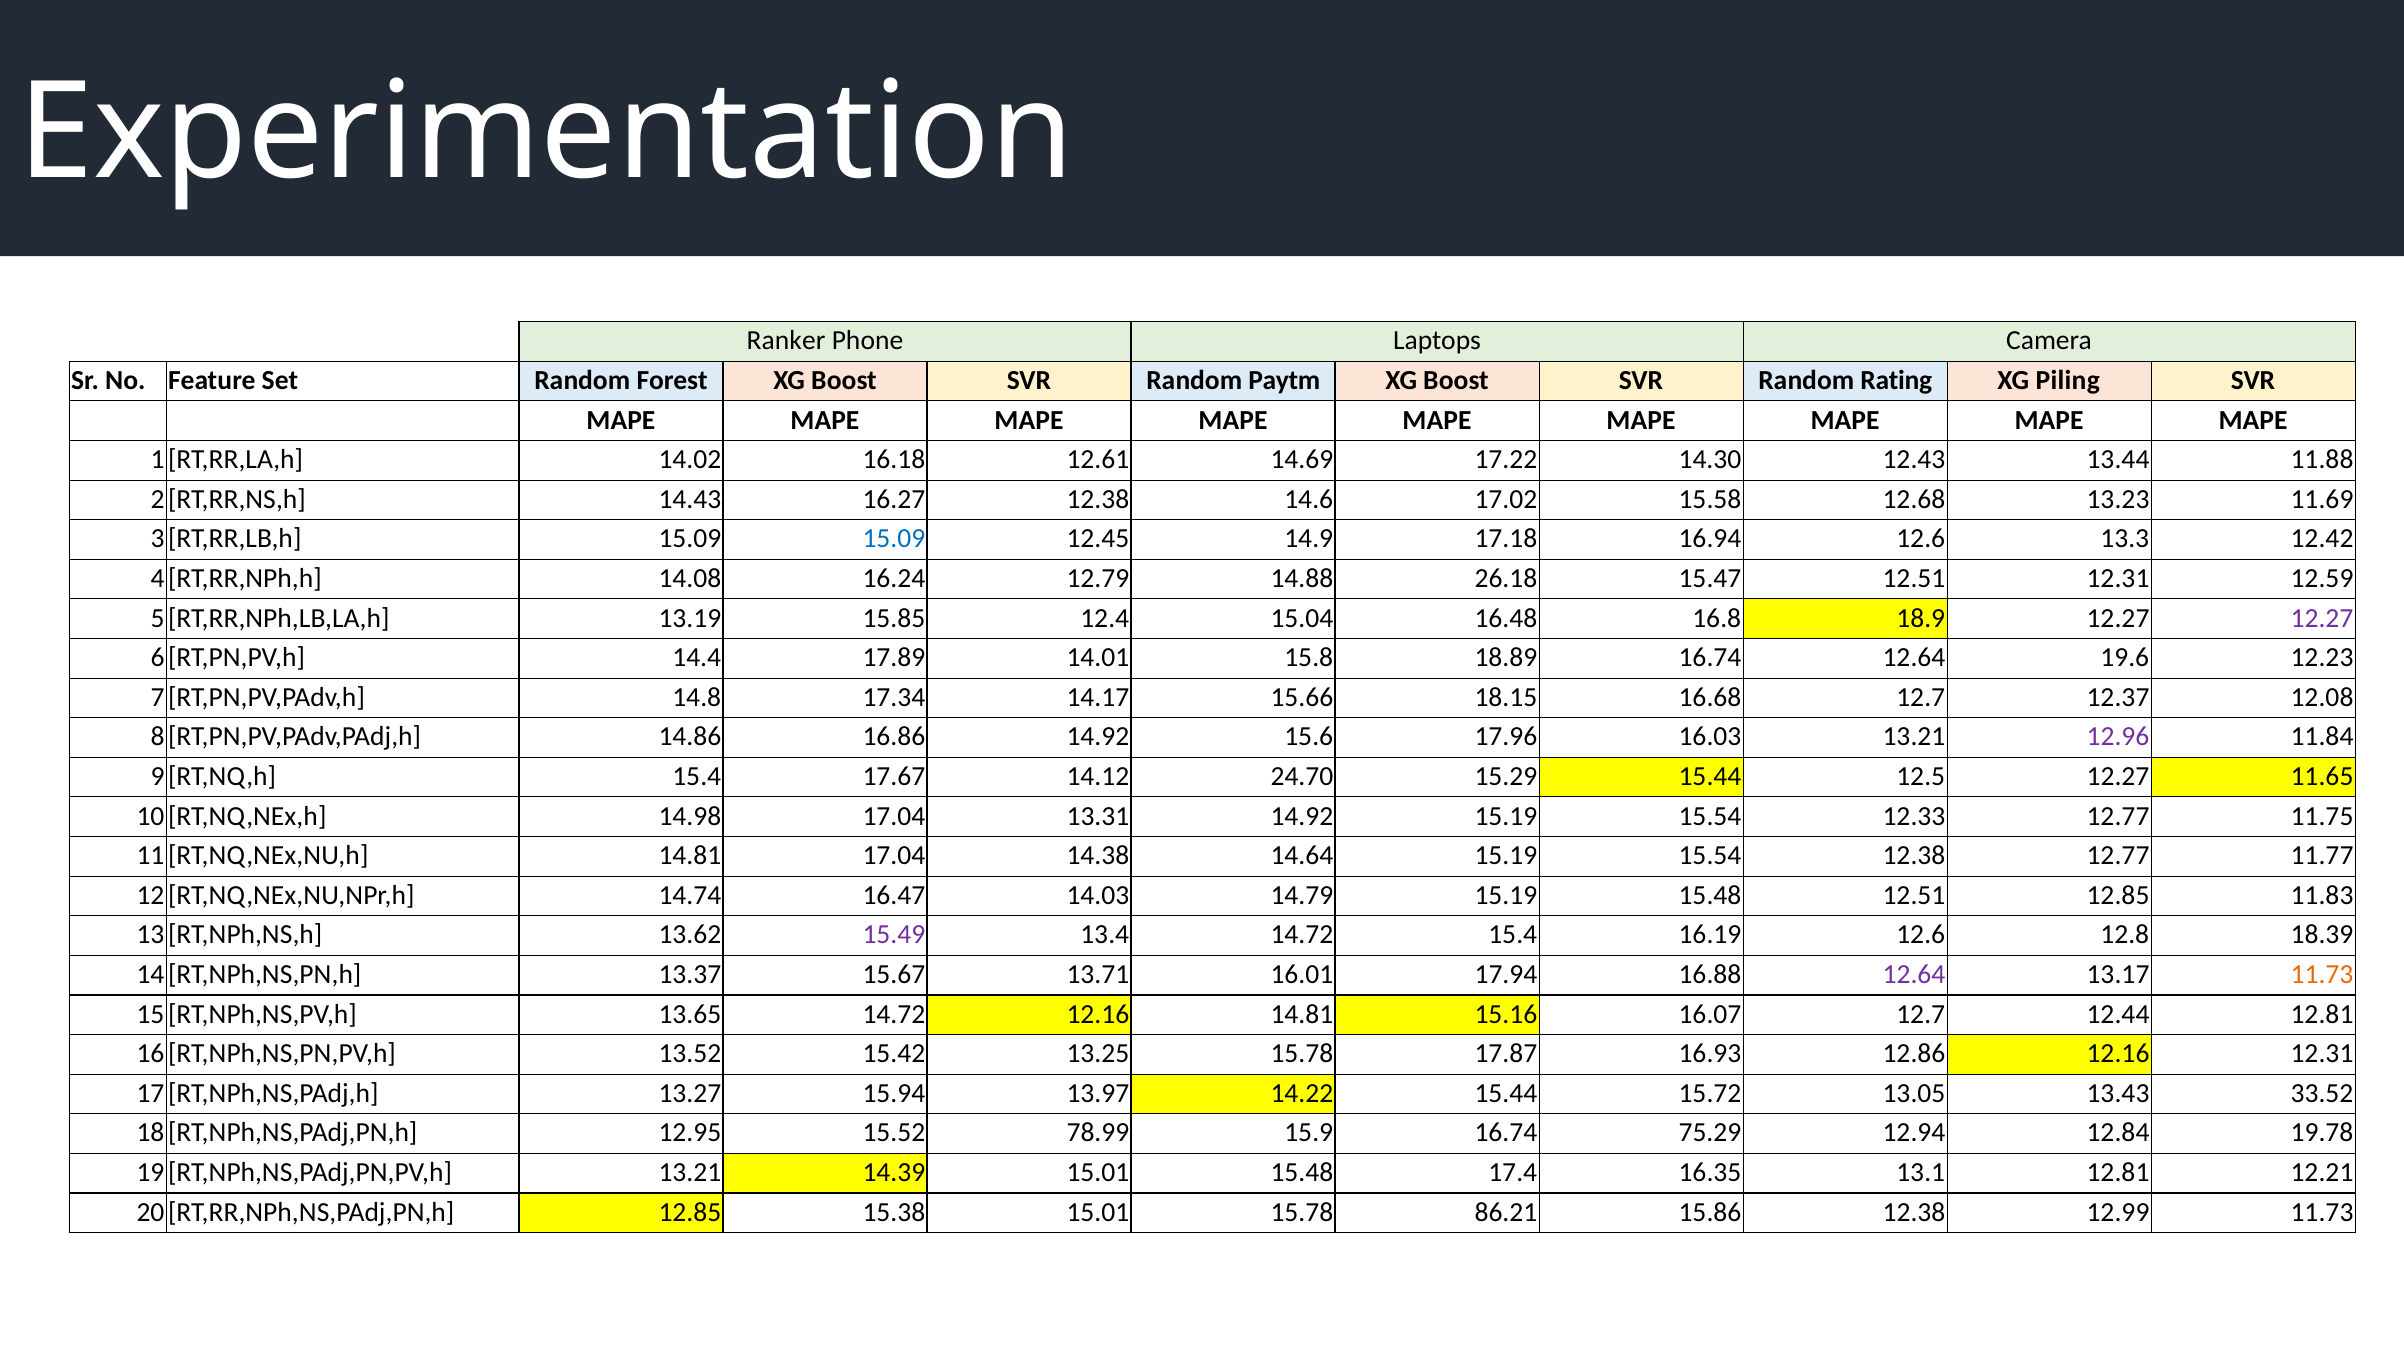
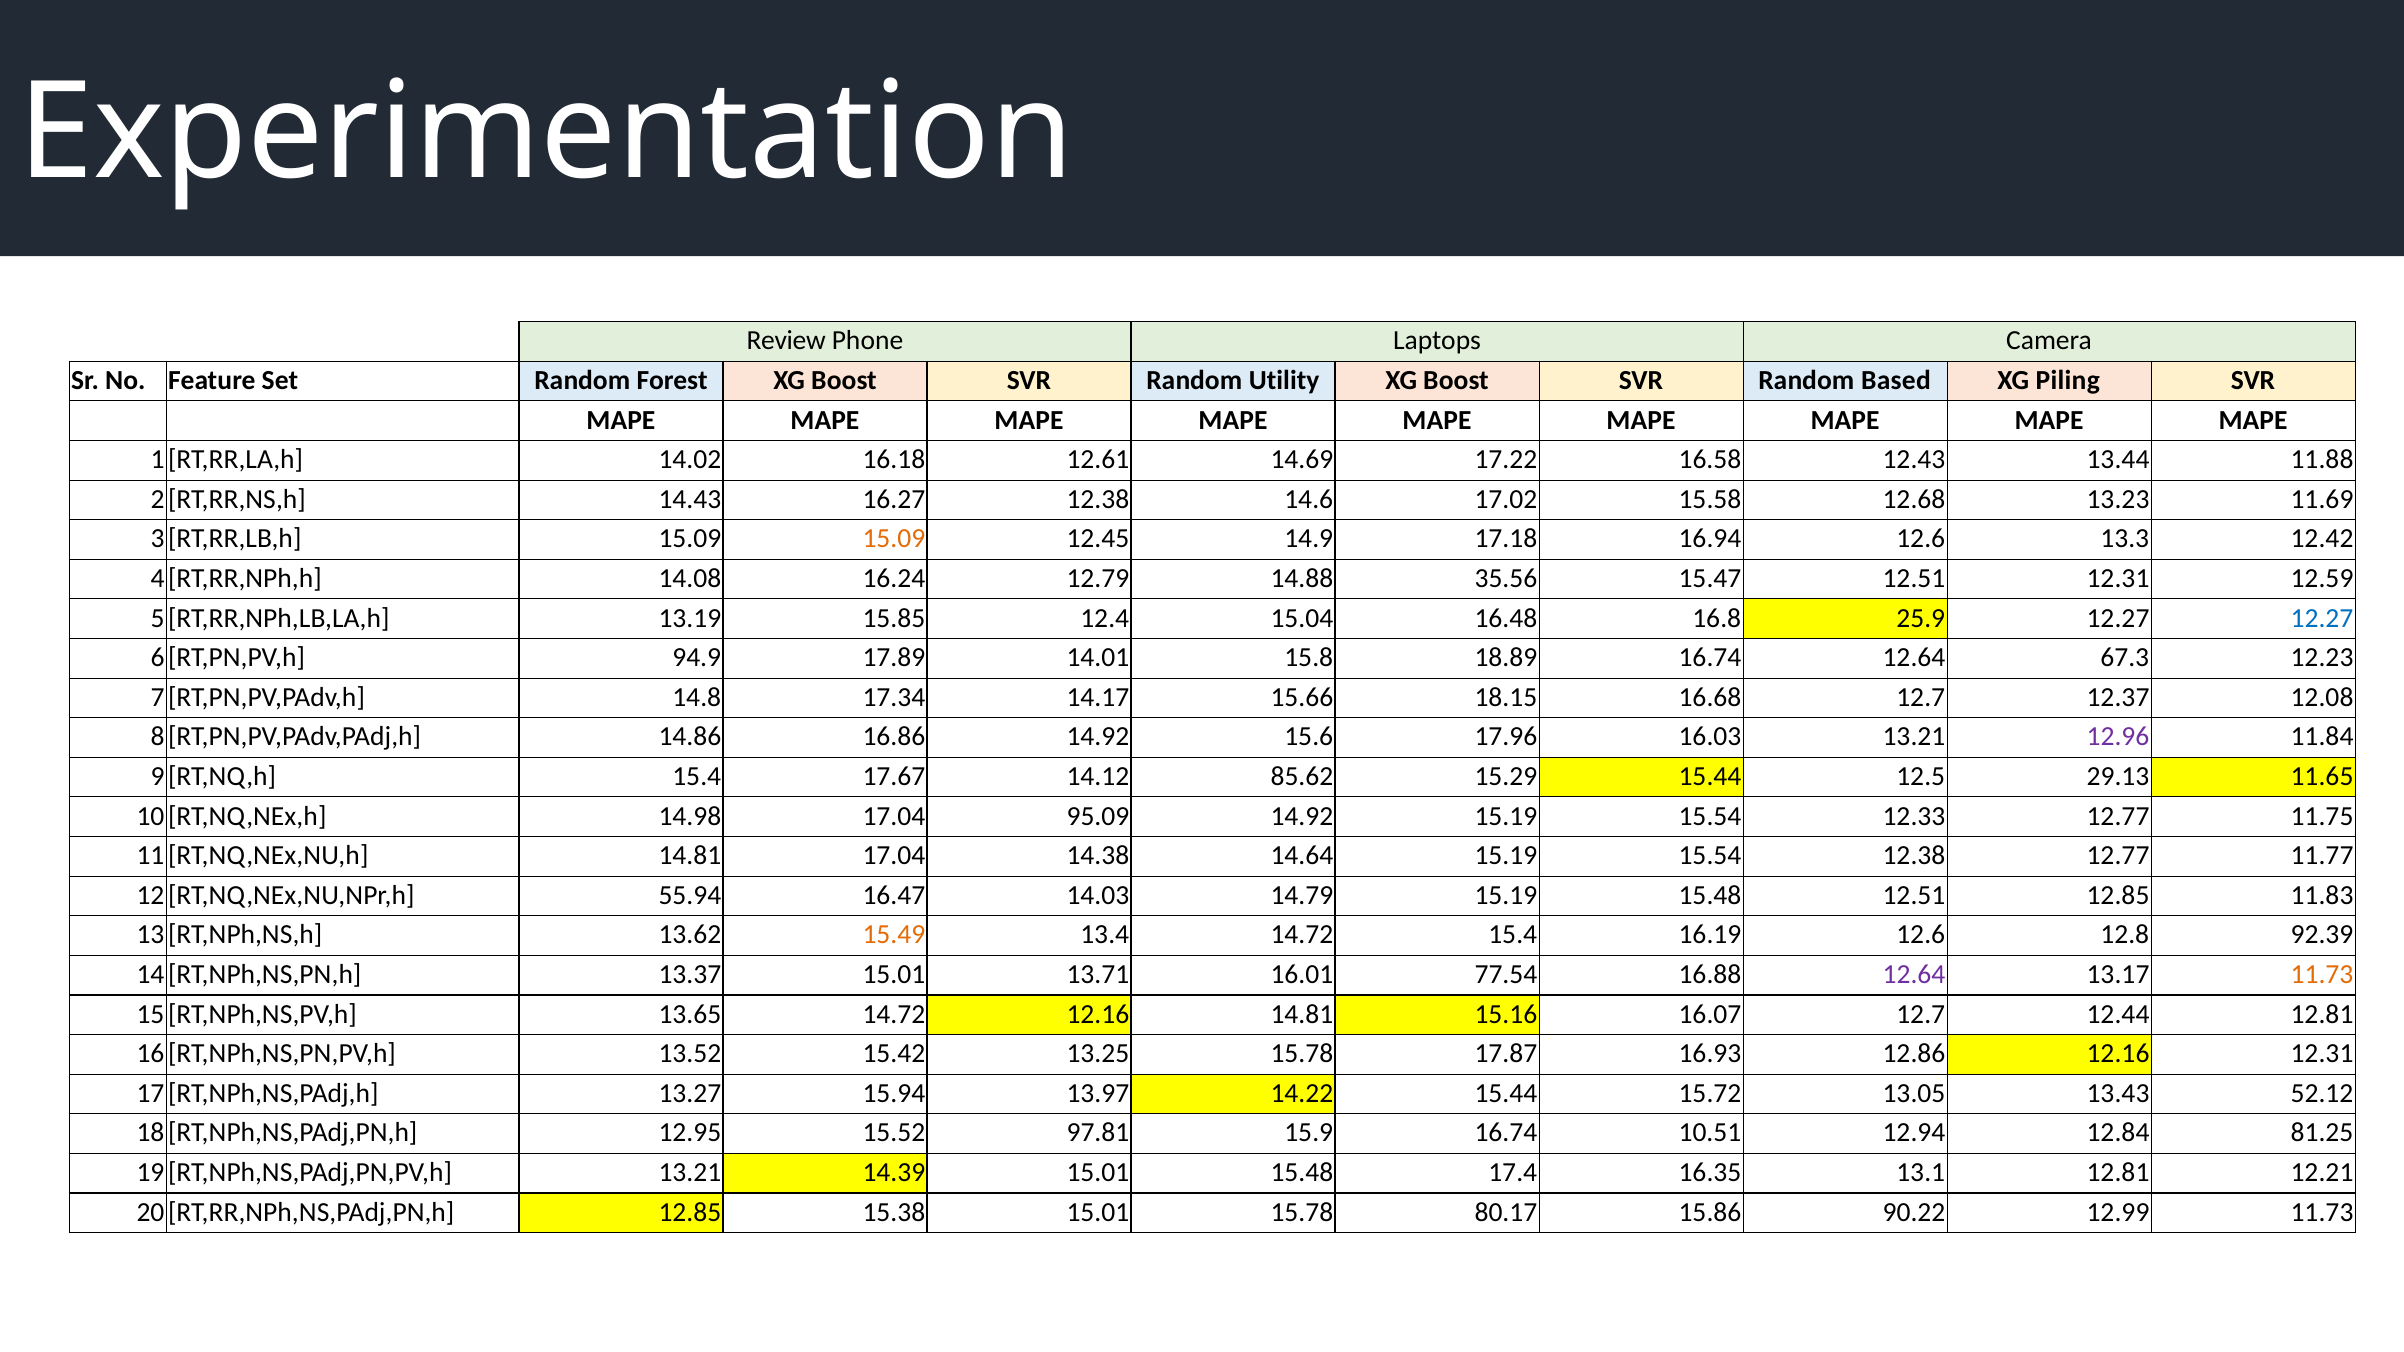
Ranker: Ranker -> Review (786, 341)
Paytm: Paytm -> Utility (1284, 381)
Rating: Rating -> Based (1896, 381)
14.30: 14.30 -> 16.58 (1710, 460)
15.09 colour: blue -> orange (894, 539)
26.18: 26.18 -> 35.56 (1506, 579)
18.9: 18.9 -> 25.9 (1921, 618)
12.27 colour: purple -> blue (2322, 618)
14.4: 14.4 -> 94.9 (697, 658)
19.6: 19.6 -> 67.3 (2125, 658)
24.70: 24.70 -> 85.62 (1302, 777)
12.5 12.27: 12.27 -> 29.13 (2118, 777)
13.31: 13.31 -> 95.09 (1098, 816)
14.74: 14.74 -> 55.94 (690, 895)
15.49 colour: purple -> orange (894, 935)
18.39: 18.39 -> 92.39 (2322, 935)
13.37 15.67: 15.67 -> 15.01 (894, 975)
17.94: 17.94 -> 77.54 (1506, 975)
33.52: 33.52 -> 52.12 (2322, 1094)
78.99: 78.99 -> 97.81 (1098, 1133)
75.29: 75.29 -> 10.51 (1710, 1133)
19.78: 19.78 -> 81.25 (2322, 1133)
86.21: 86.21 -> 80.17 (1506, 1212)
15.86 12.38: 12.38 -> 90.22 (1914, 1212)
